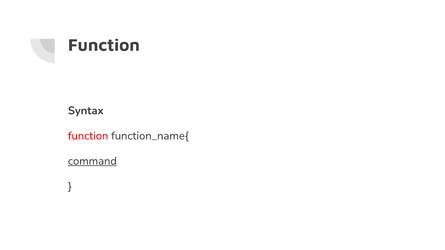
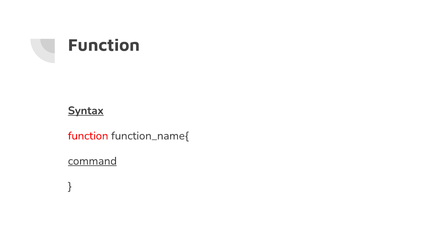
Syntax underline: none -> present (86, 111)
